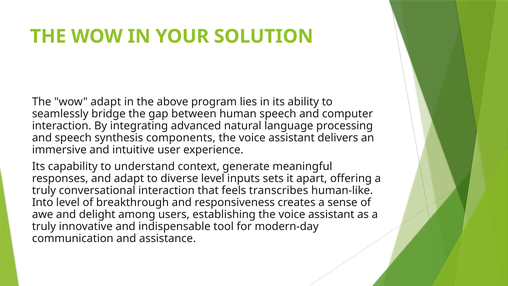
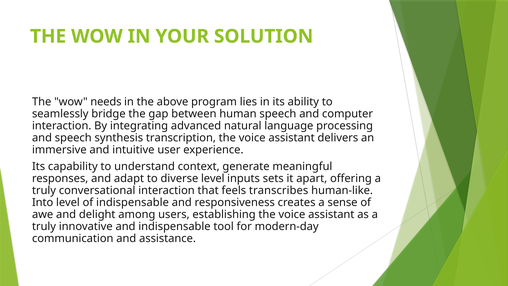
wow adapt: adapt -> needs (106, 102)
components: components -> transcription (181, 138)
of breakthrough: breakthrough -> indispensable (132, 202)
